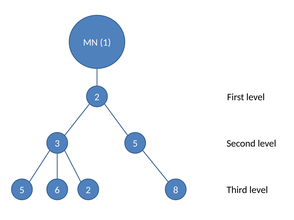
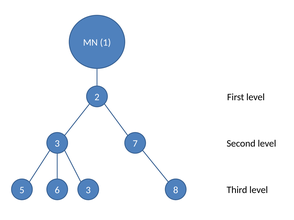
3 5: 5 -> 7 (135, 144)
6 2: 2 -> 3 (88, 190)
